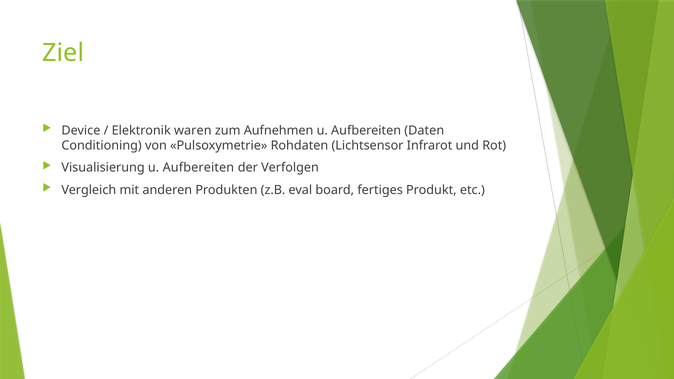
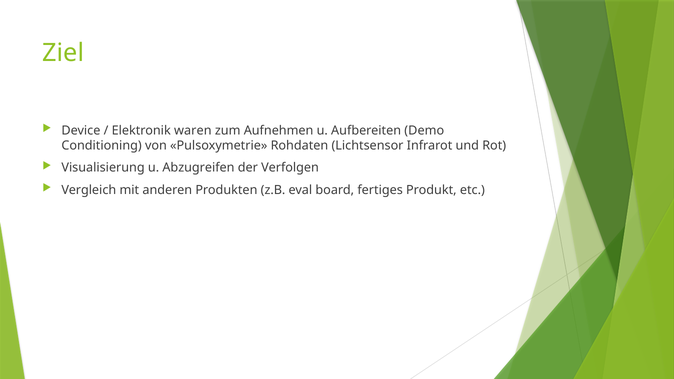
Daten: Daten -> Demo (424, 130)
Visualisierung u Aufbereiten: Aufbereiten -> Abzugreifen (198, 168)
